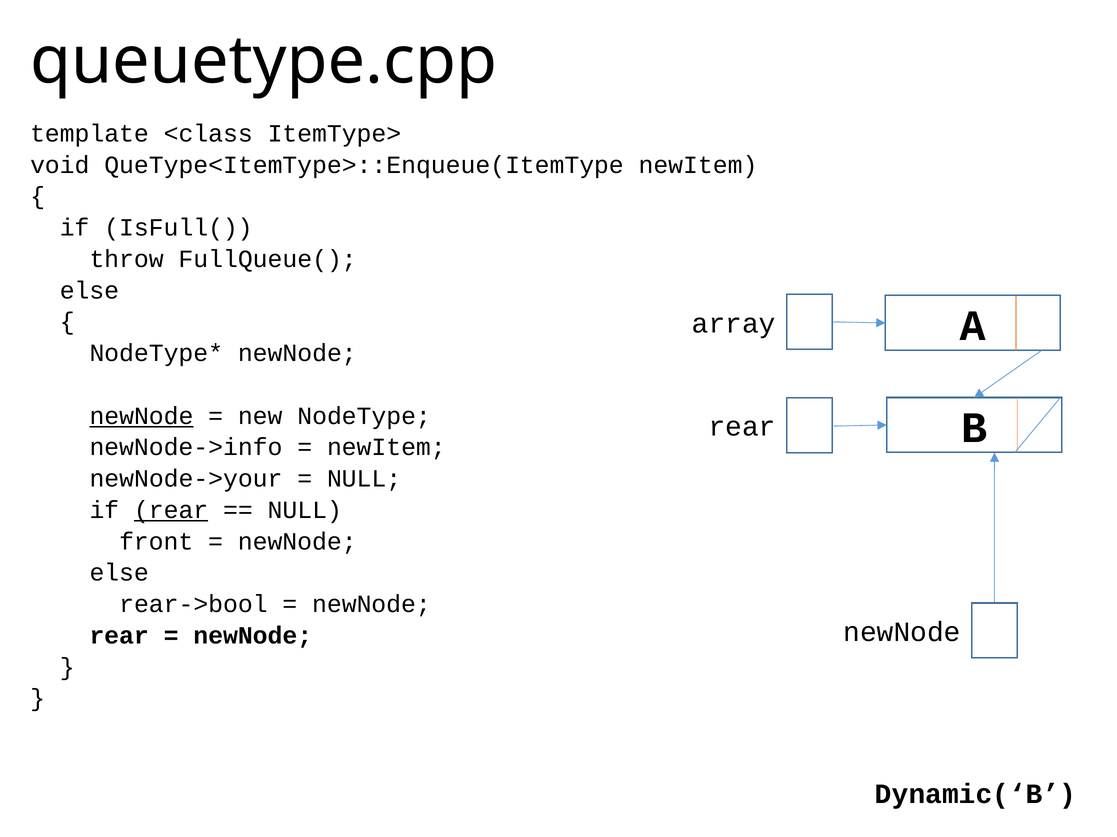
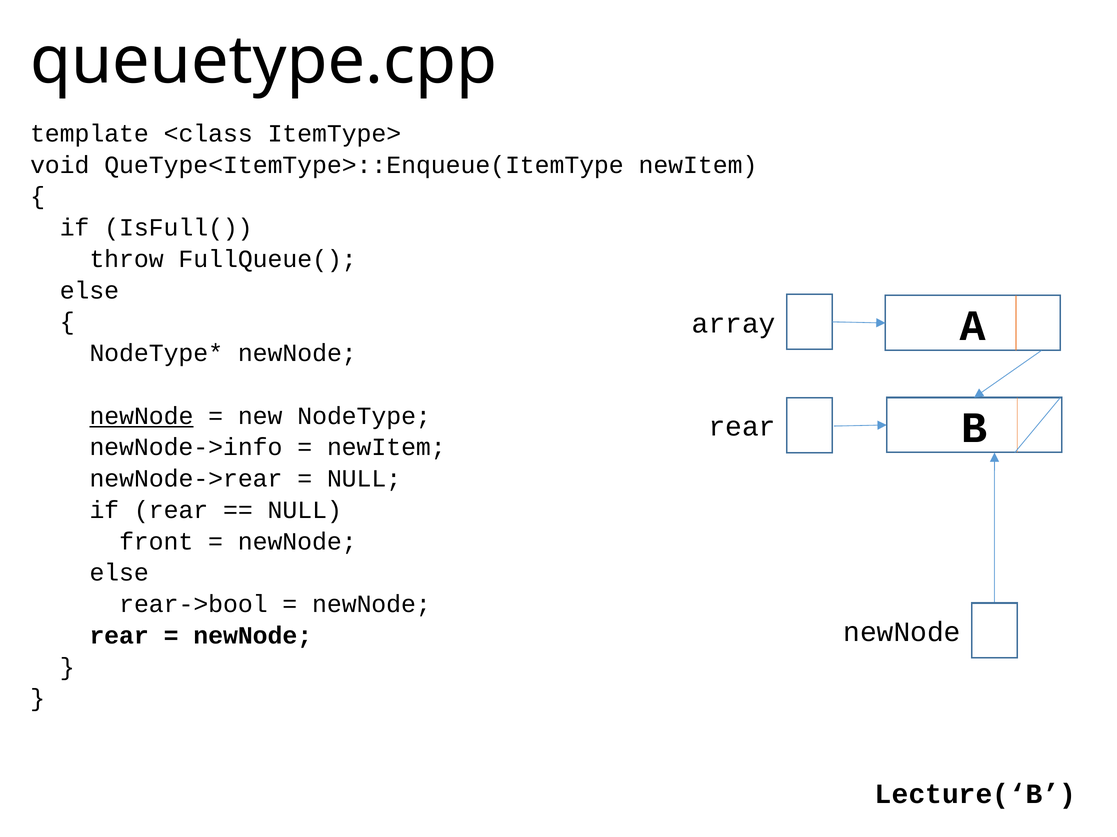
newNode->your: newNode->your -> newNode->rear (186, 479)
rear underline: present -> none (171, 510)
Dynamic(‘B: Dynamic(‘B -> Lecture(‘B (976, 795)
